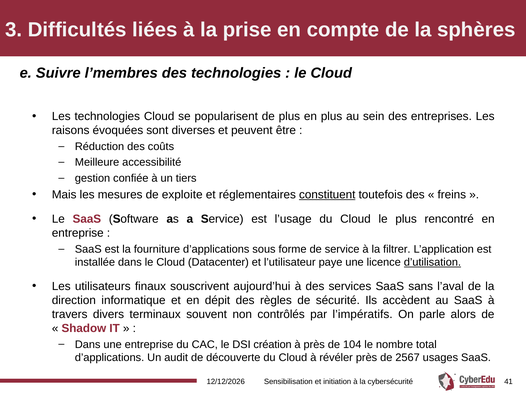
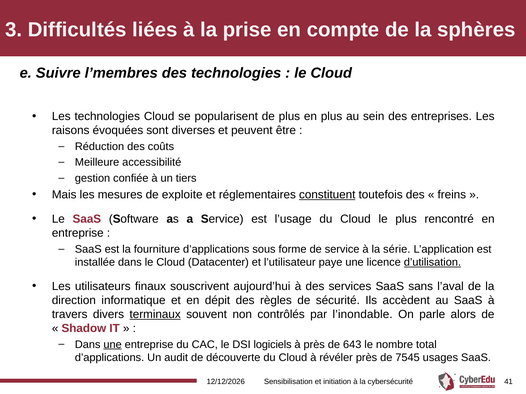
filtrer: filtrer -> série (397, 249)
terminaux underline: none -> present (155, 315)
l’impératifs: l’impératifs -> l’inondable (363, 315)
une underline: none -> present (113, 345)
création: création -> logiciels (273, 345)
104: 104 -> 643 (352, 345)
2567: 2567 -> 7545 (408, 358)
